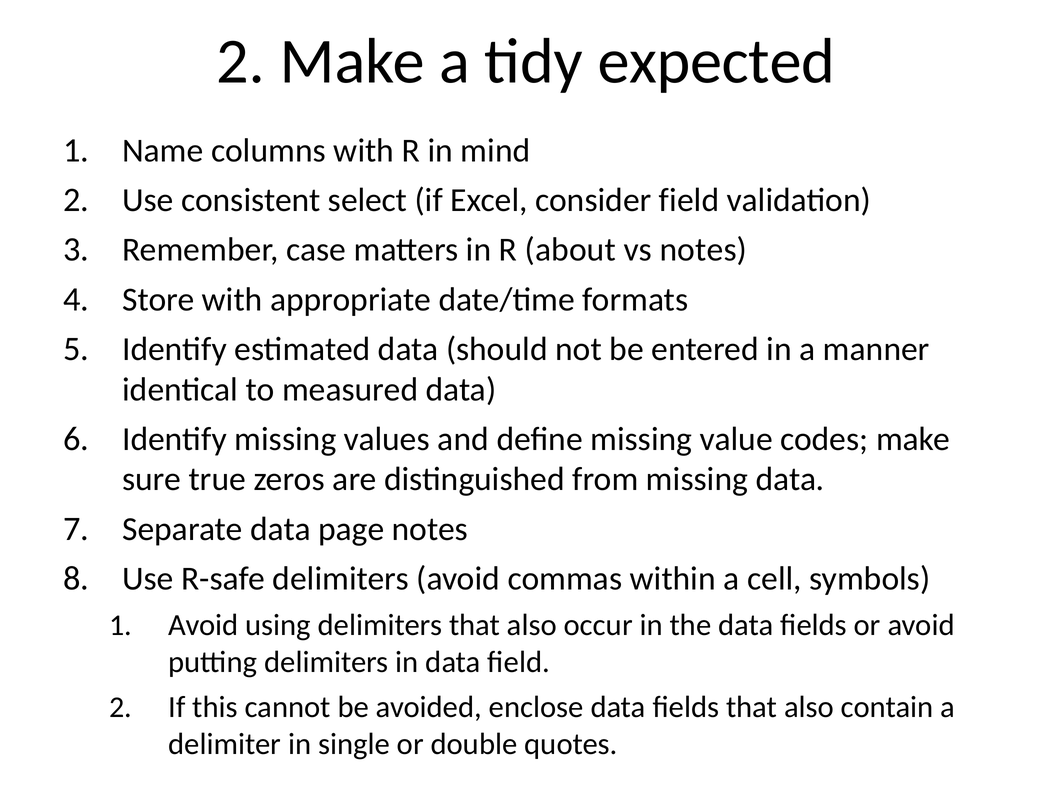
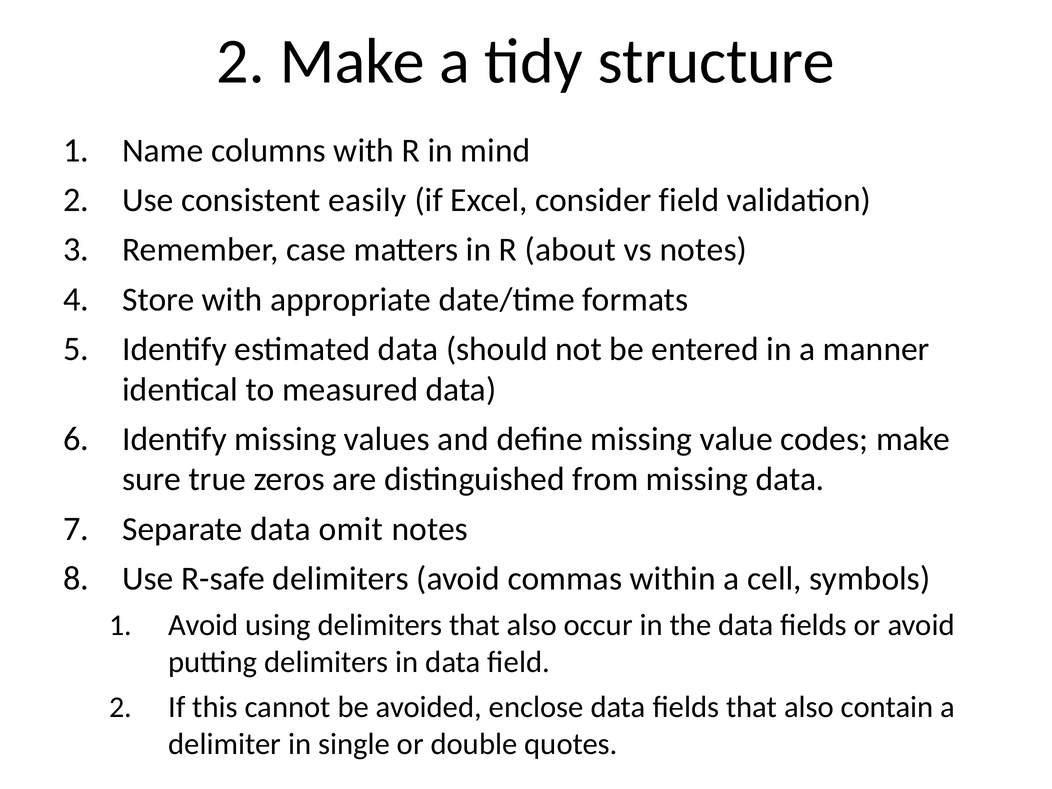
expected: expected -> structure (716, 61)
select: select -> easily (367, 200)
page: page -> omit (351, 529)
